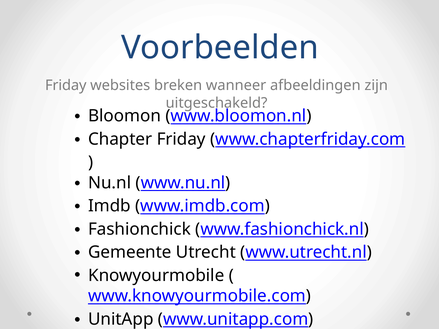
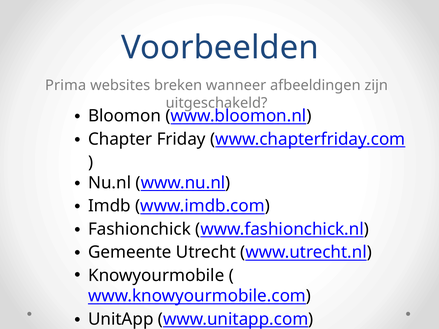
Friday: Friday -> Prima (66, 85)
